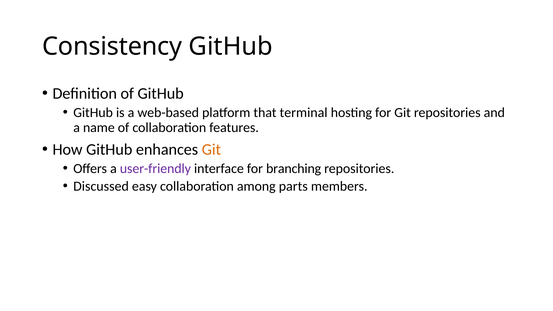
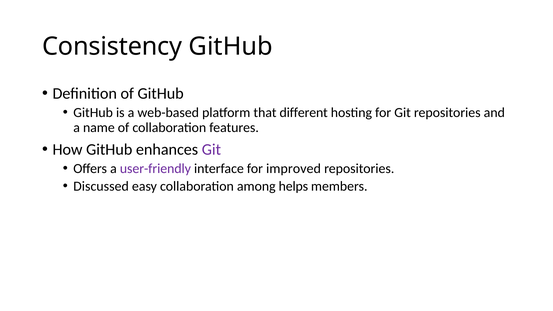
terminal: terminal -> different (304, 113)
Git colour: orange -> purple (211, 149)
branching: branching -> improved (294, 168)
parts: parts -> helps (293, 186)
